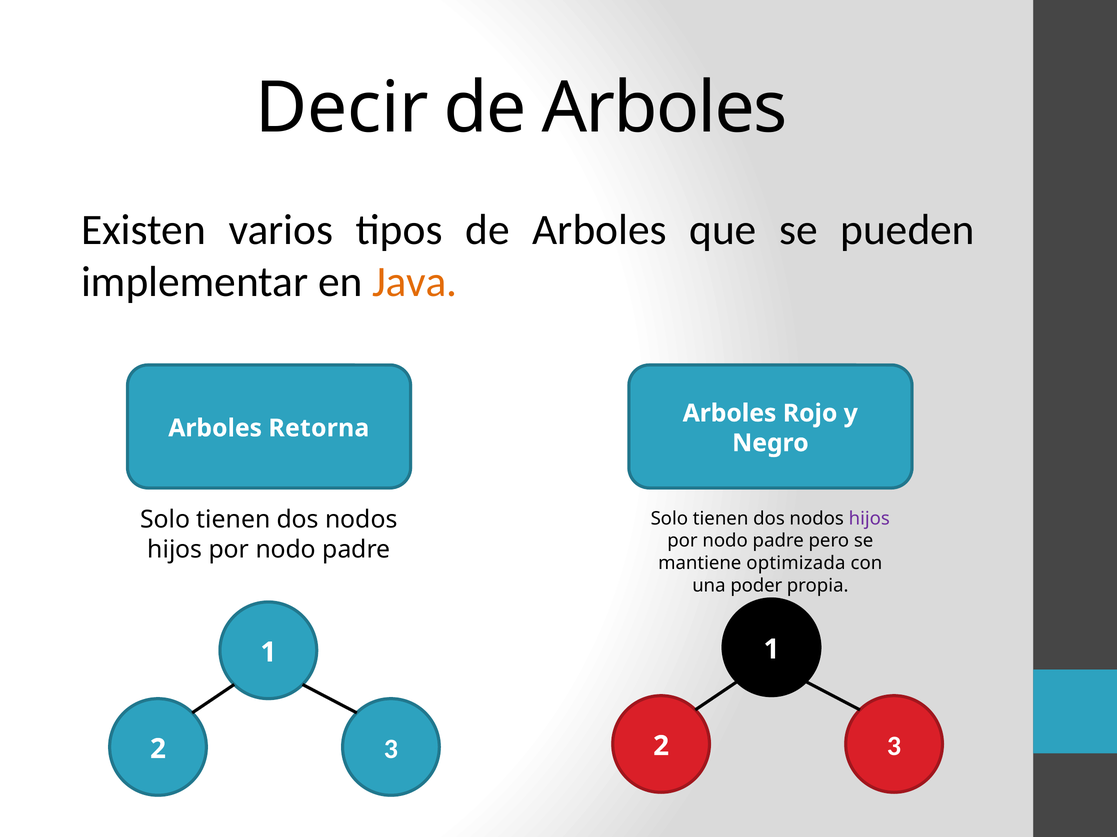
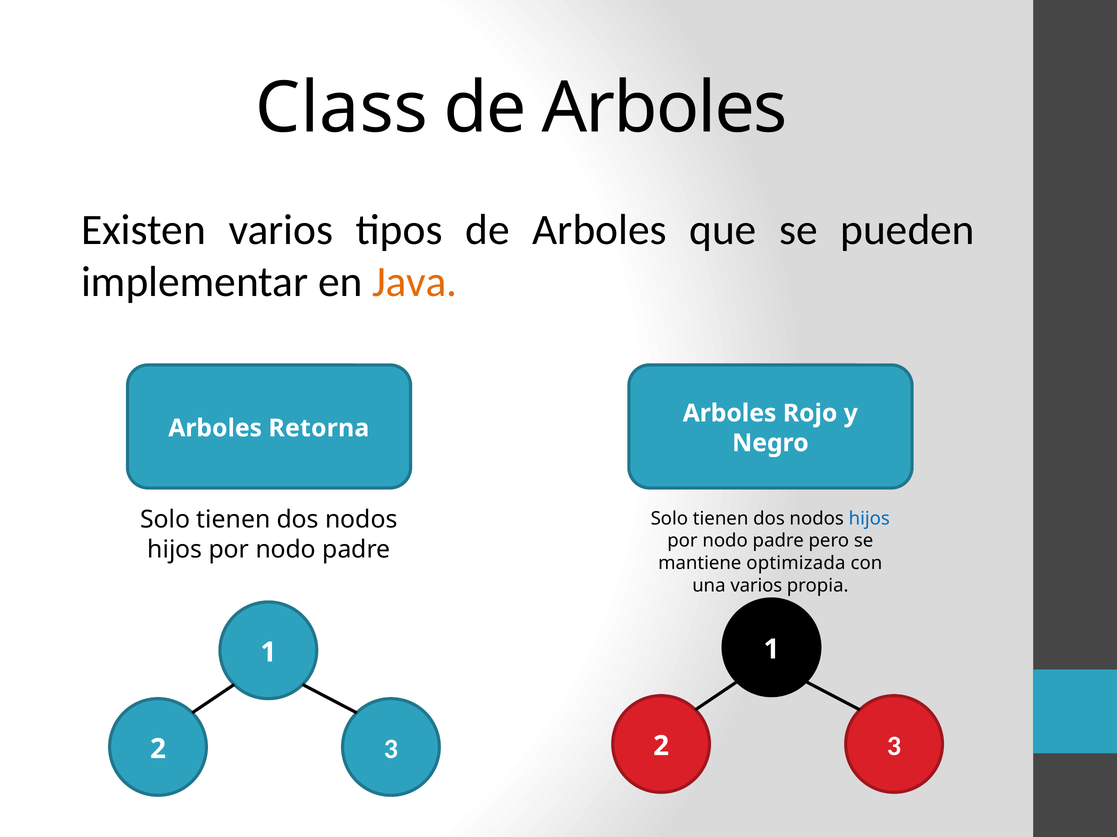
Decir: Decir -> Class (342, 108)
hijos colour: purple -> blue (869, 519)
una poder: poder -> varios (756, 586)
